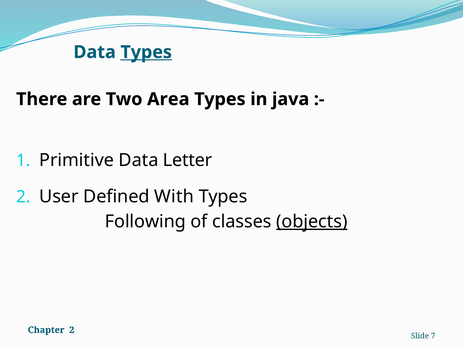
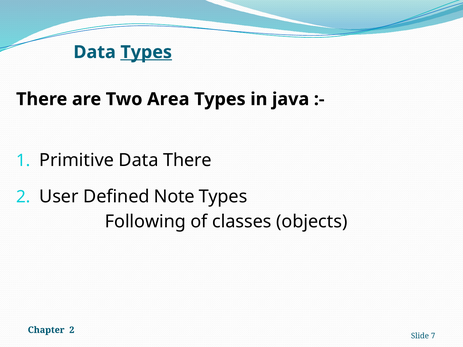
Data Letter: Letter -> There (187, 160)
With: With -> Note (174, 197)
objects underline: present -> none (312, 222)
